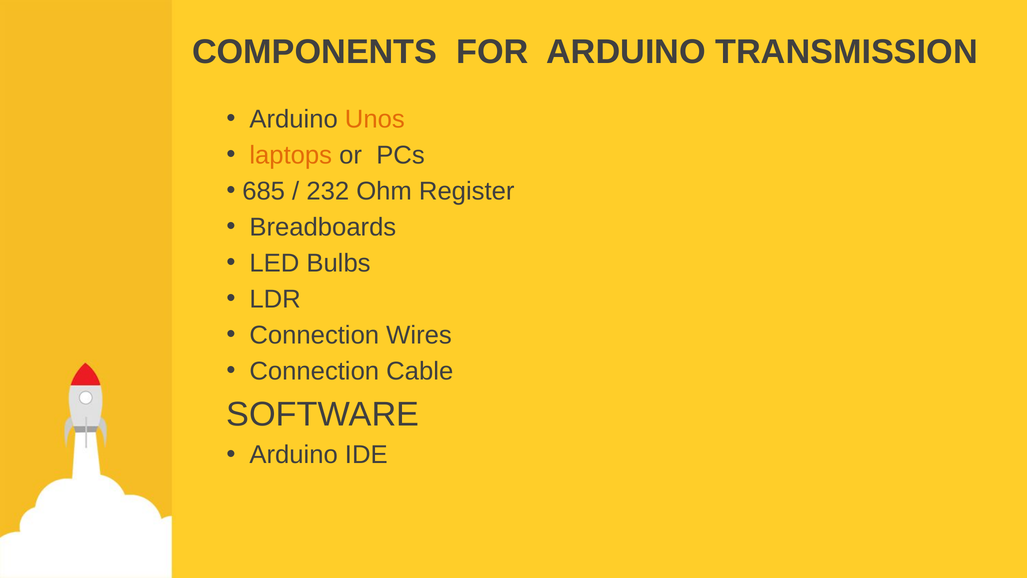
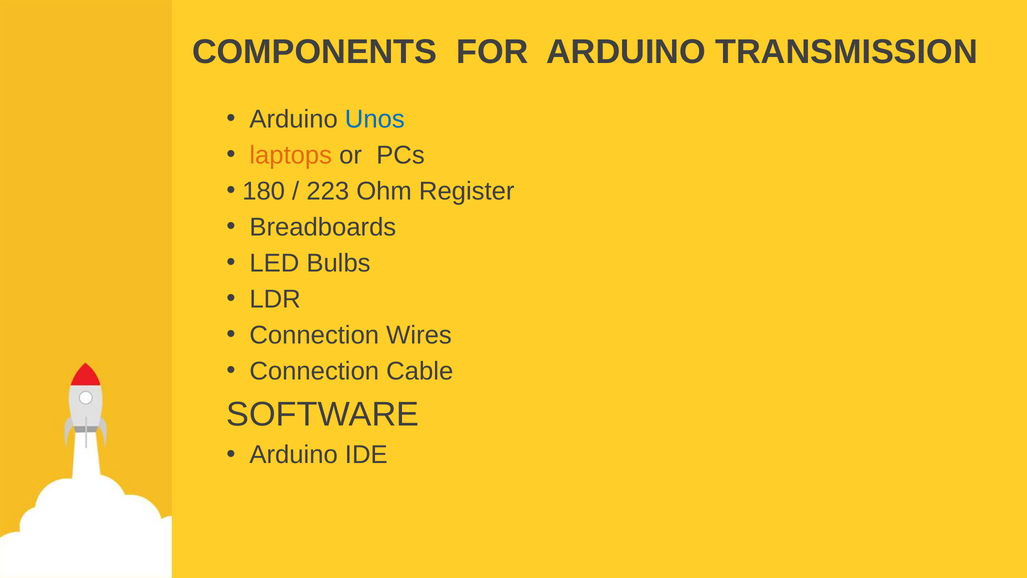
Unos colour: orange -> blue (375, 119)
685: 685 -> 180 (264, 191)
232: 232 -> 223 (328, 191)
